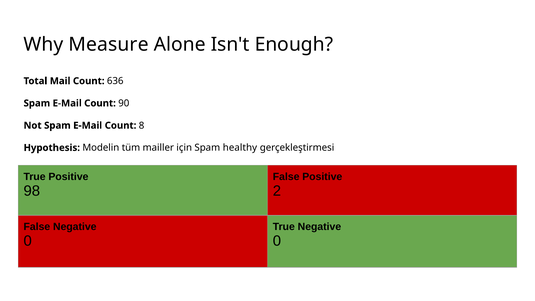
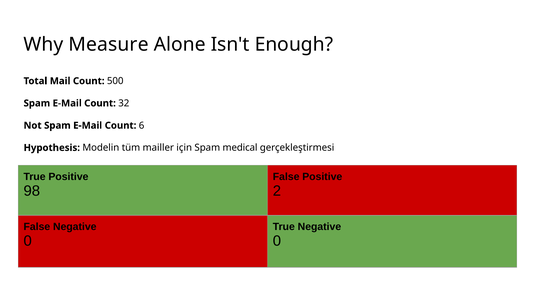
636: 636 -> 500 (115, 81)
90: 90 -> 32 (124, 103)
8: 8 -> 6 (142, 125)
healthy: healthy -> medical (240, 148)
